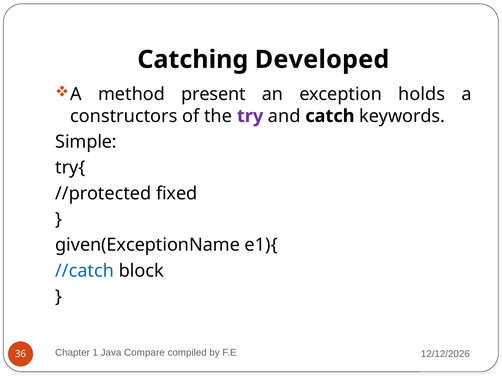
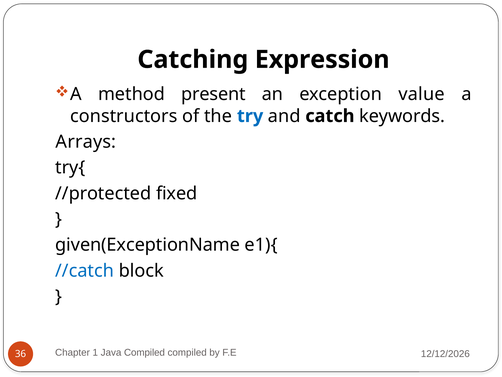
Developed: Developed -> Expression (322, 59)
holds: holds -> value (422, 94)
try colour: purple -> blue (250, 116)
Simple: Simple -> Arrays (86, 142)
Java Compare: Compare -> Compiled (145, 352)
